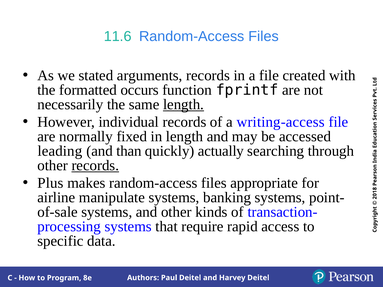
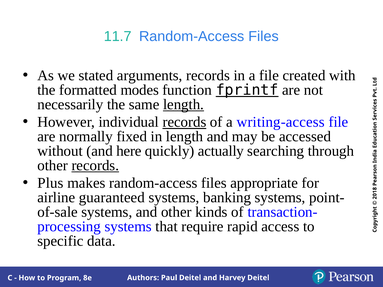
11.6: 11.6 -> 11.7 (118, 36)
occurs: occurs -> modes (140, 90)
fprintf underline: none -> present (247, 90)
records underline: none -> present (184, 122)
leading: leading -> without (60, 151)
than: than -> here (129, 151)
manipulate: manipulate -> guaranteed (112, 198)
